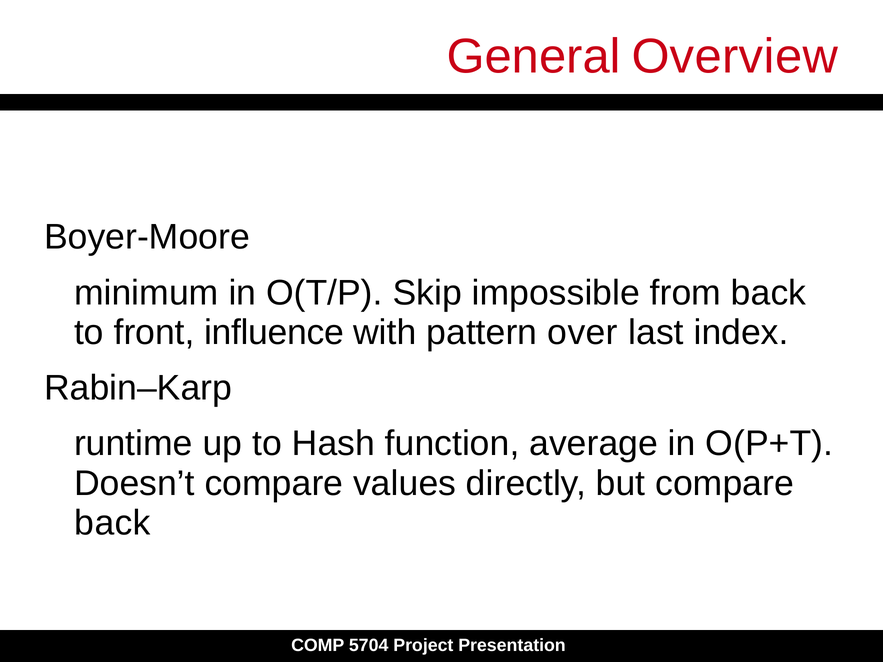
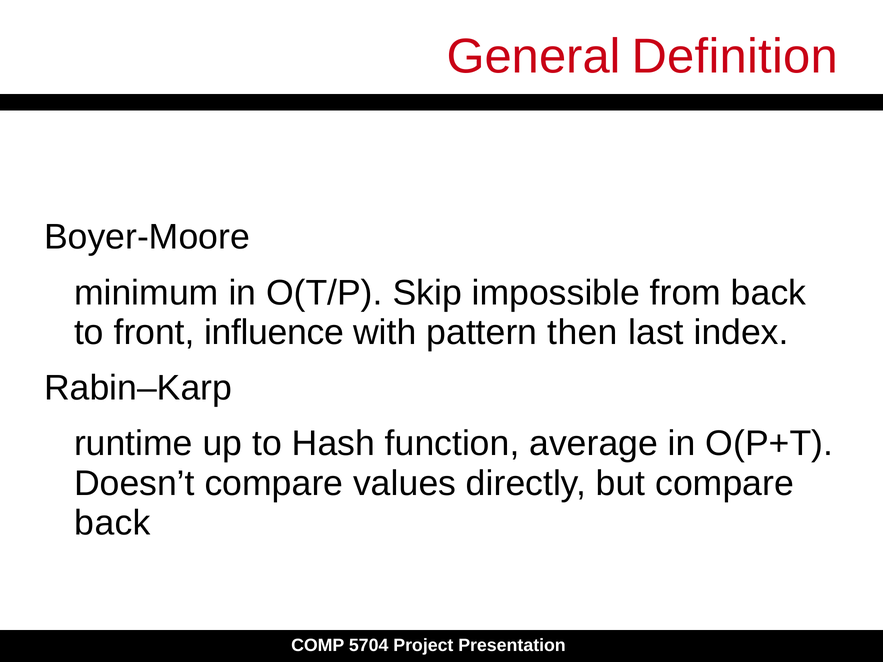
Overview: Overview -> Definition (735, 57)
over: over -> then (583, 333)
